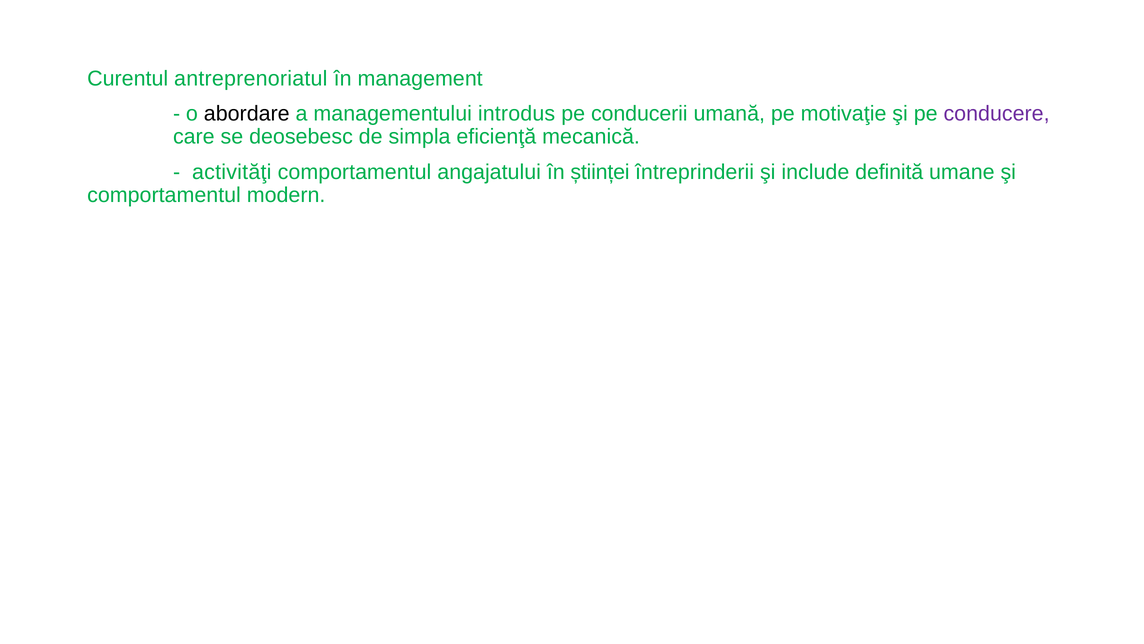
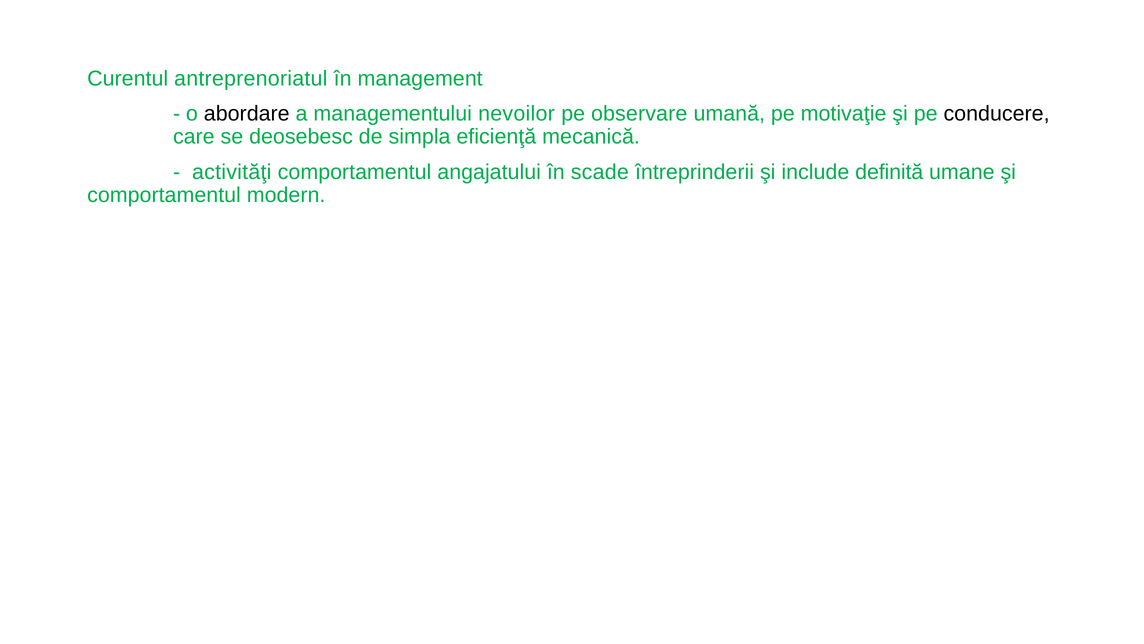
introdus: introdus -> nevoilor (517, 114)
conducerii: conducerii -> observare (639, 114)
conducere colour: purple -> black (997, 114)
științei: științei -> scade (600, 172)
